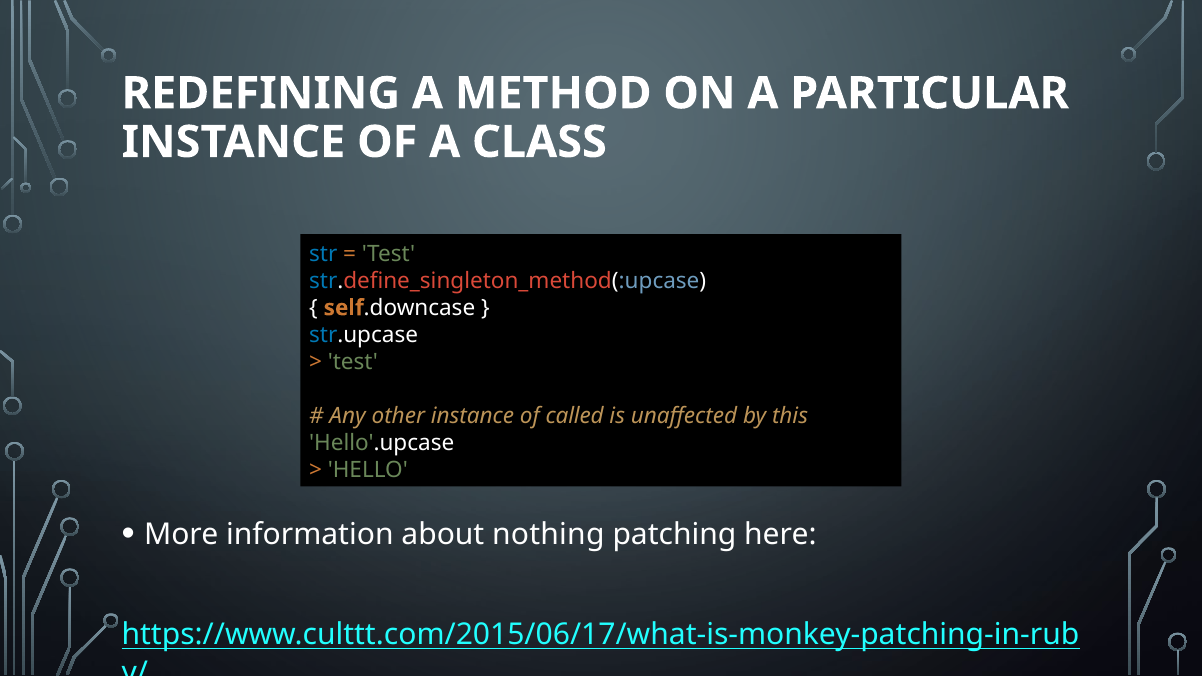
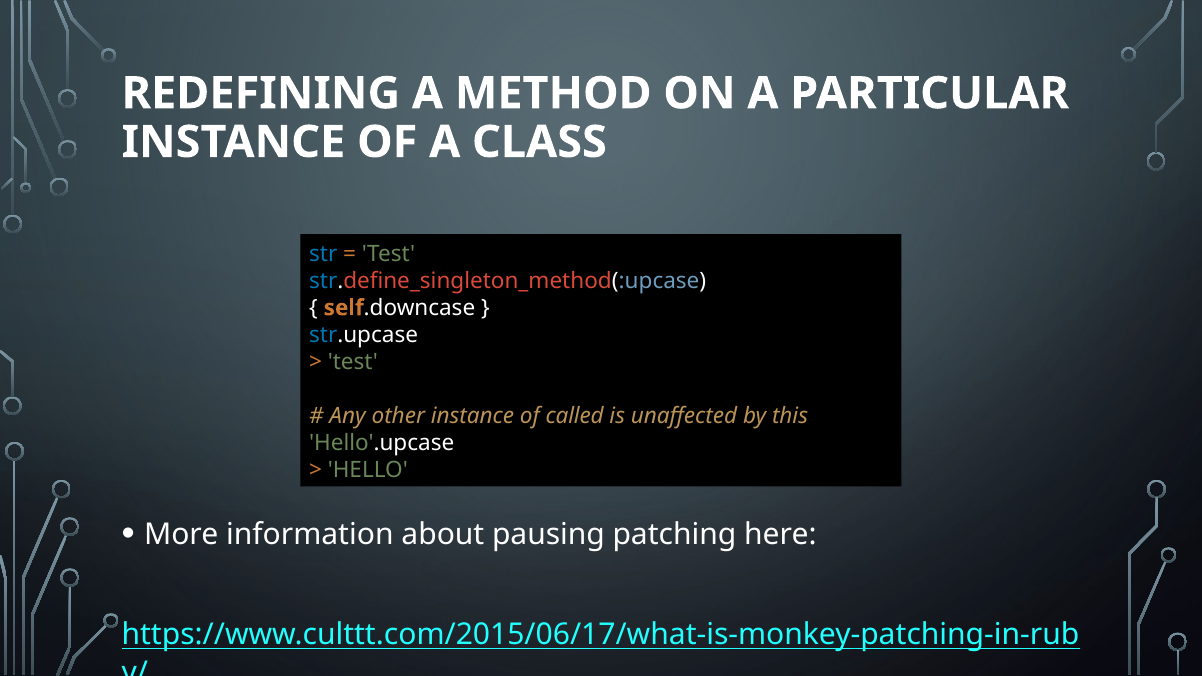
nothing: nothing -> pausing (548, 535)
